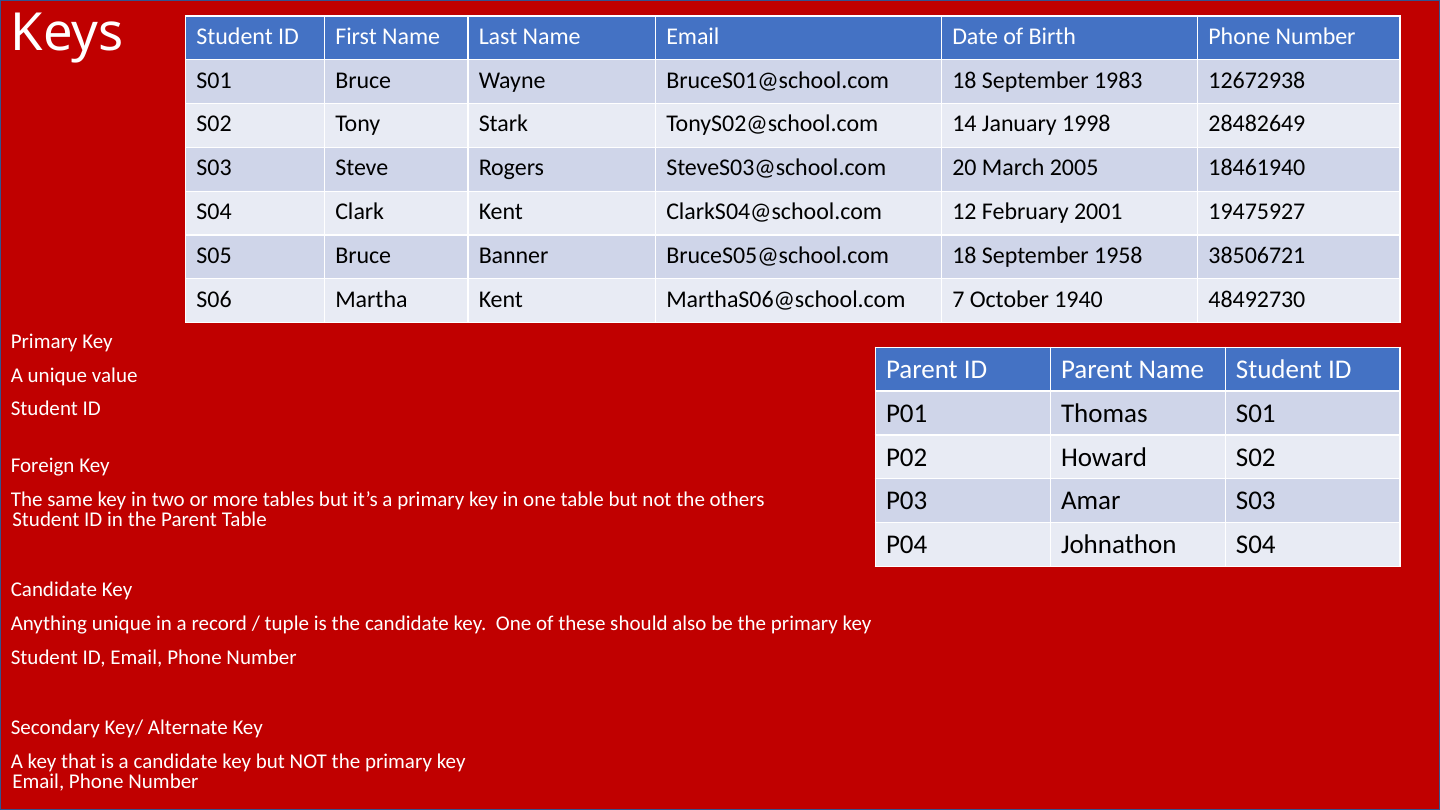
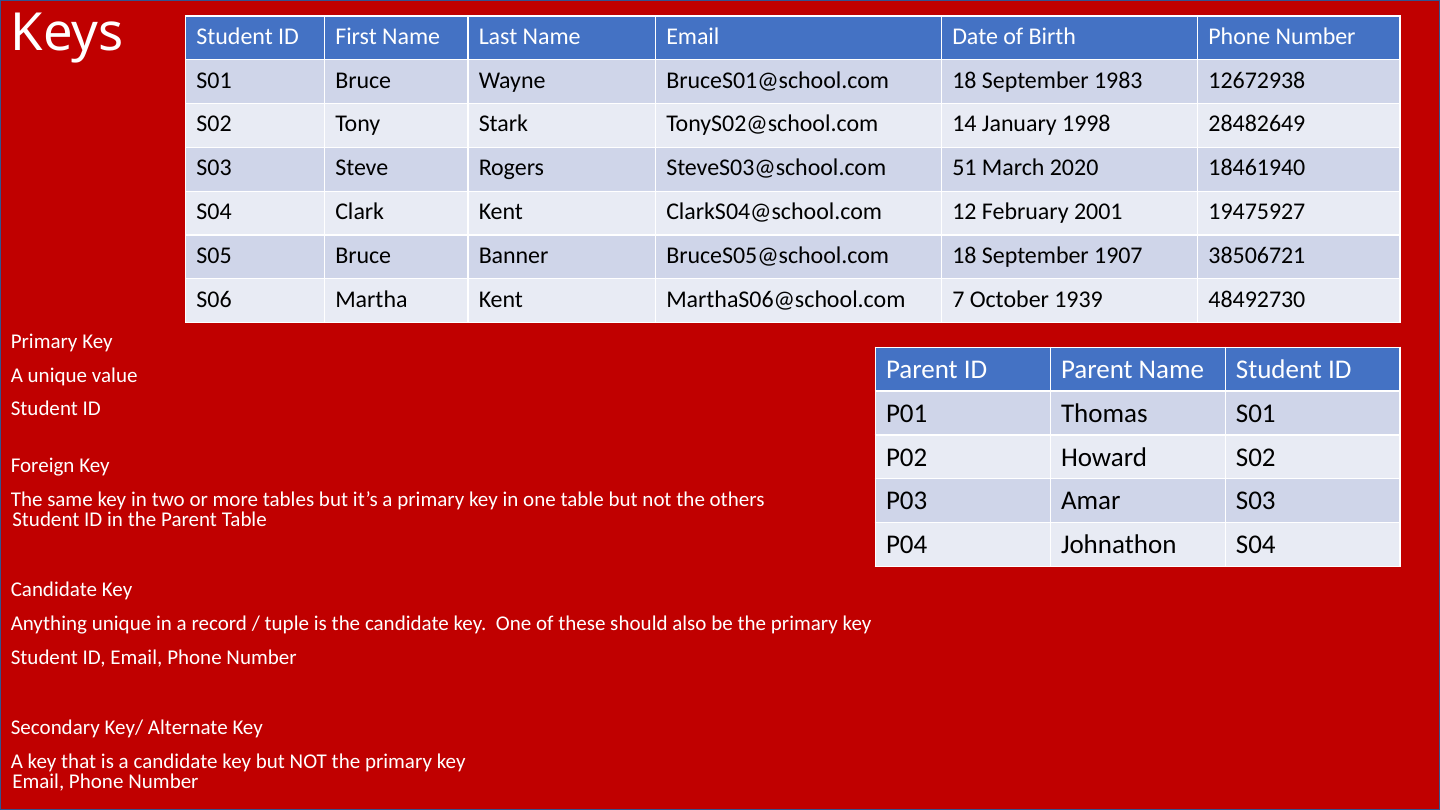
20: 20 -> 51 (965, 168)
2005: 2005 -> 2020 (1074, 168)
1958: 1958 -> 1907 (1118, 255)
1940: 1940 -> 1939 (1079, 299)
